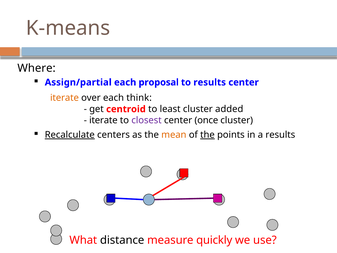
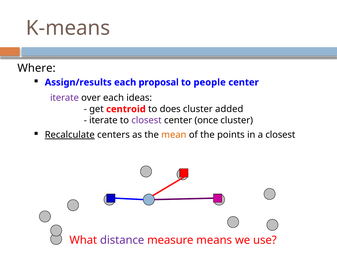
Assign/partial: Assign/partial -> Assign/results (78, 82)
to results: results -> people (210, 82)
iterate colour: orange -> purple (64, 98)
think: think -> ideas (139, 98)
least: least -> does (170, 109)
the underline: present -> none (207, 135)
a results: results -> closest (280, 135)
distance colour: black -> purple (122, 240)
quickly: quickly -> means (214, 240)
